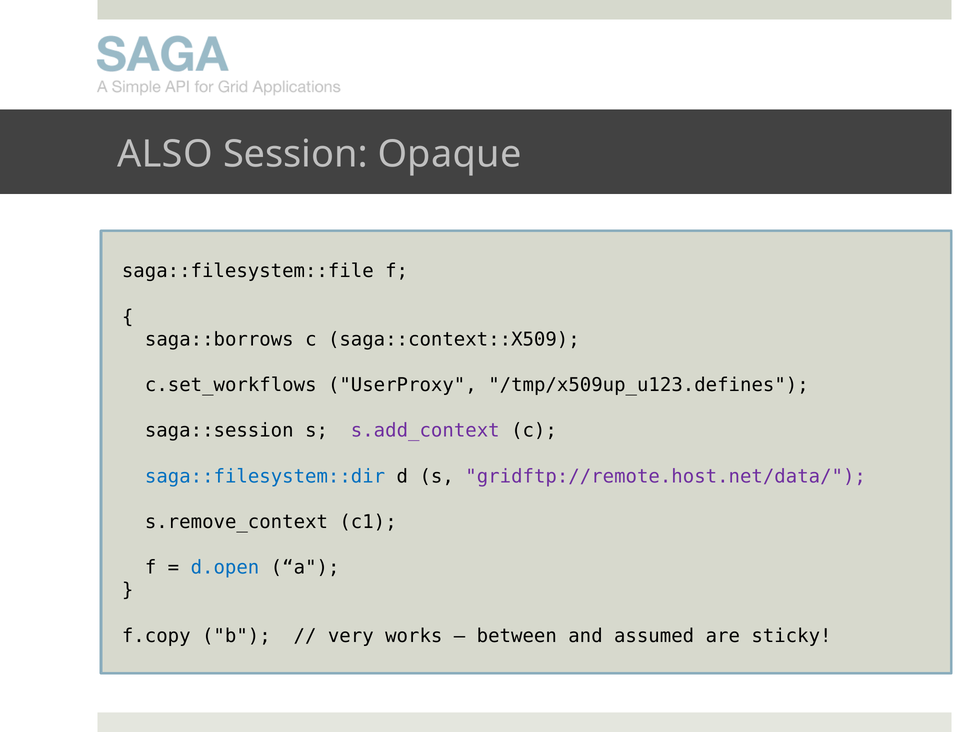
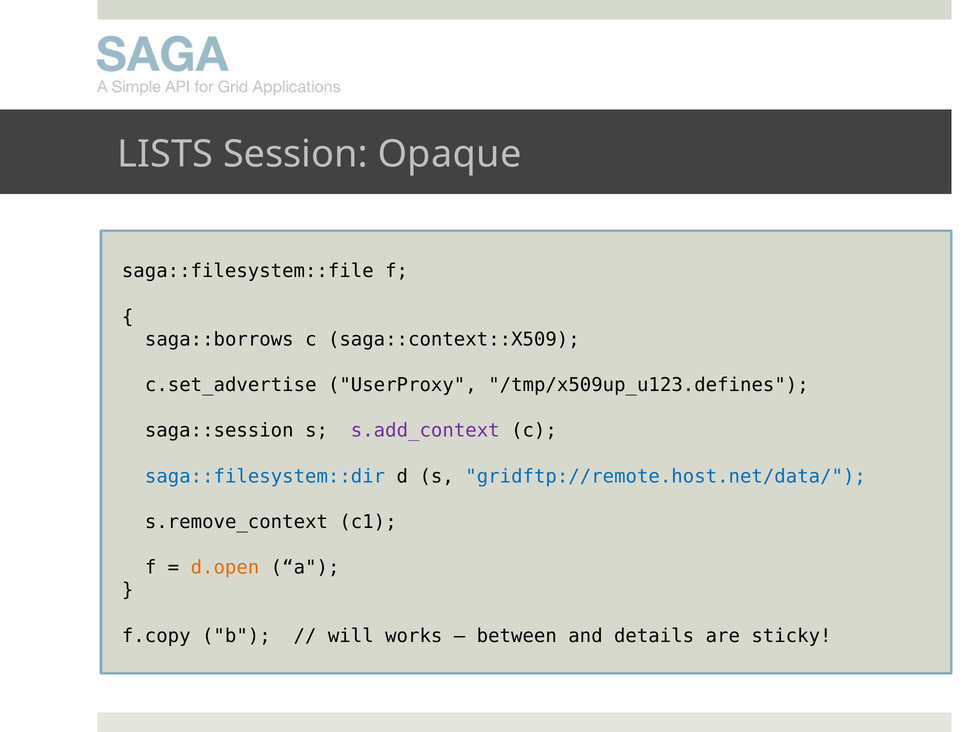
ALSO: ALSO -> LISTS (165, 154)
c.set_workflows: c.set_workflows -> c.set_advertise (231, 385)
gridftp://remote.host.net/data/ colour: purple -> blue (666, 476)
d.open colour: blue -> orange (225, 567)
very: very -> will (351, 636)
assumed: assumed -> details (654, 636)
